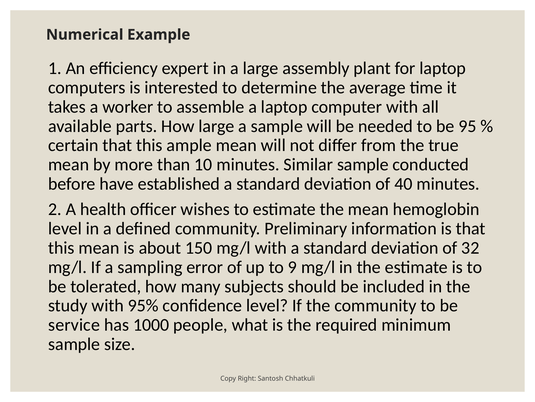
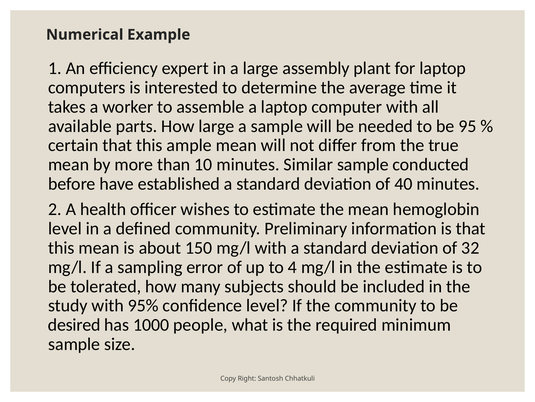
9: 9 -> 4 (292, 267)
service: service -> desired (74, 324)
